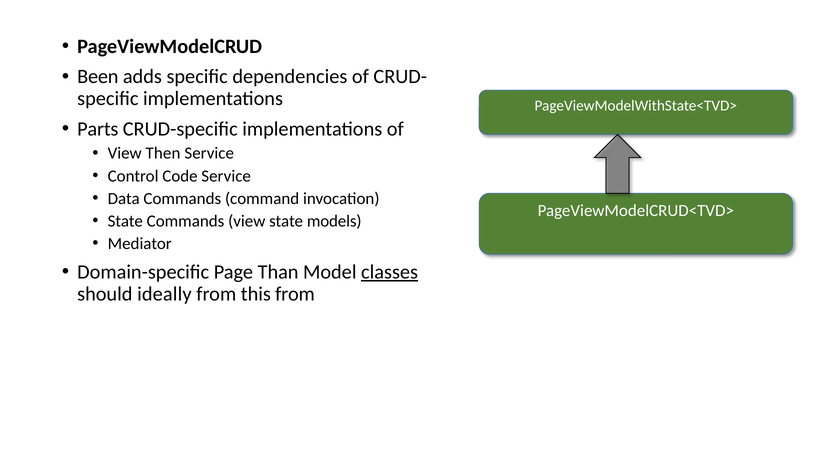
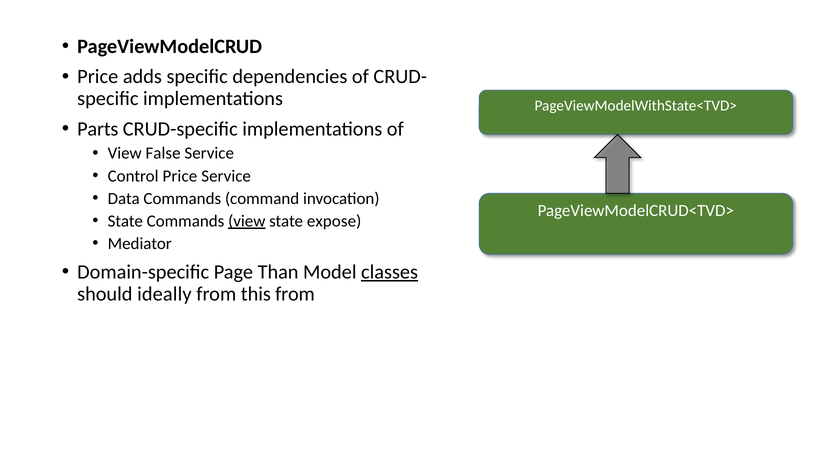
Been: Been -> Price (98, 77)
Then: Then -> False (163, 153)
Control Code: Code -> Price (180, 176)
view underline: none -> present (247, 221)
models: models -> expose (334, 221)
